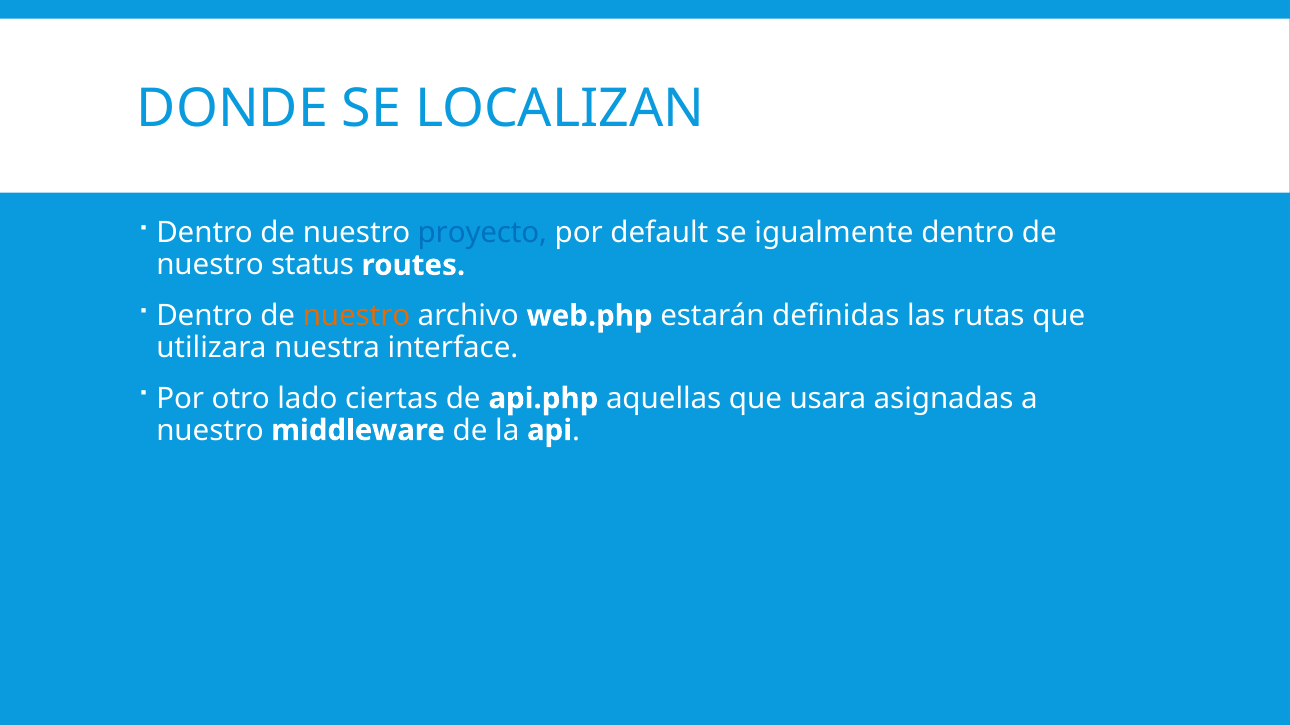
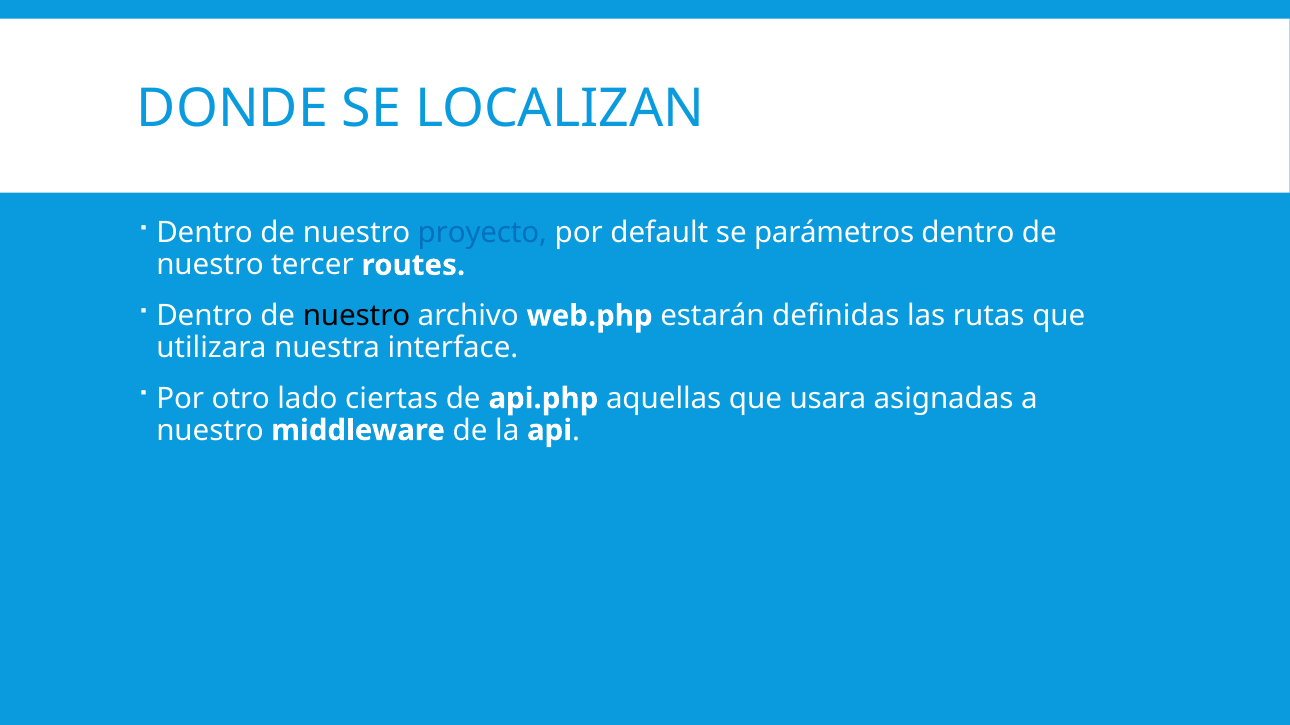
igualmente: igualmente -> parámetros (834, 233)
status: status -> tercer (312, 265)
nuestro colour: orange -> black (357, 316)
